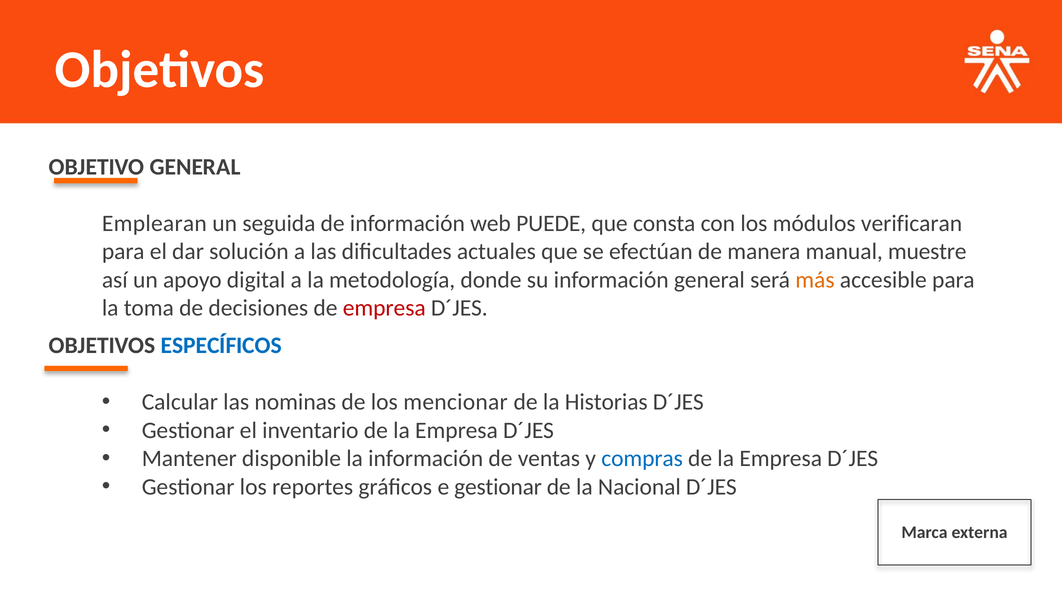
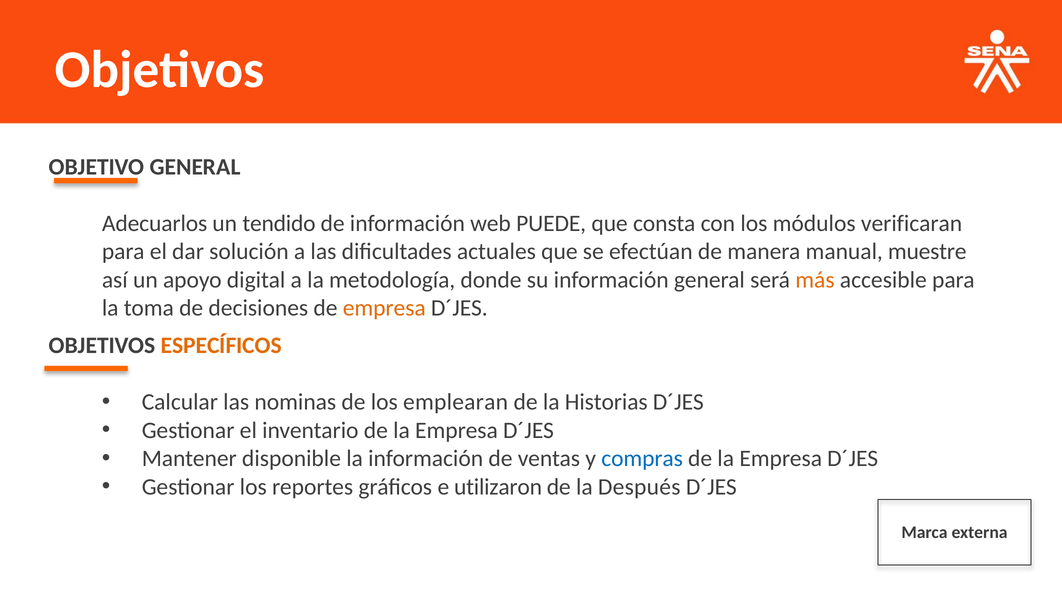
Emplearan: Emplearan -> Adecuarlos (155, 223)
seguida: seguida -> tendido (279, 223)
empresa colour: red -> orange (384, 308)
ESPECÍFICOS colour: blue -> orange (221, 346)
mencionar: mencionar -> emplearan (456, 402)
e gestionar: gestionar -> utilizaron (498, 487)
Nacional: Nacional -> Después (639, 487)
